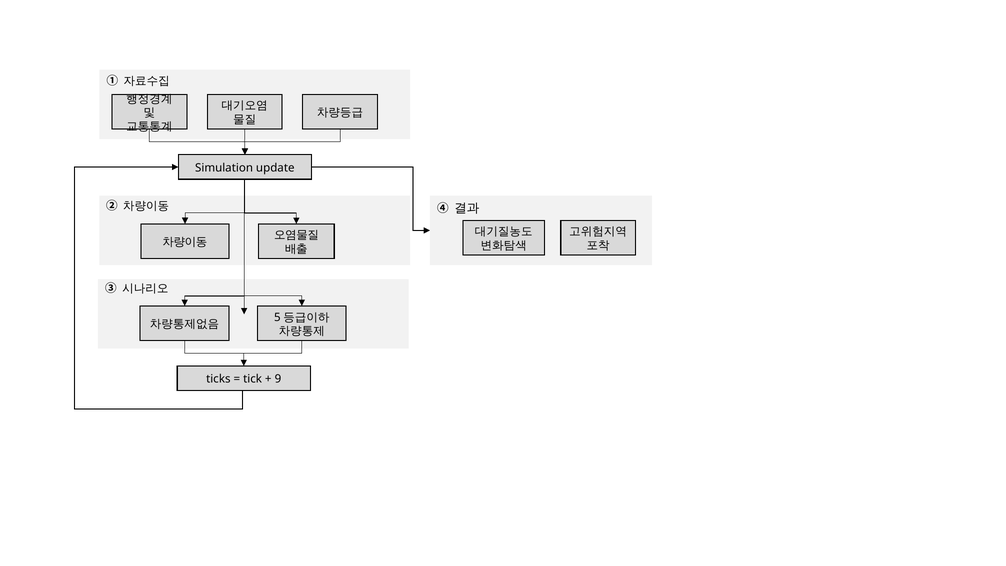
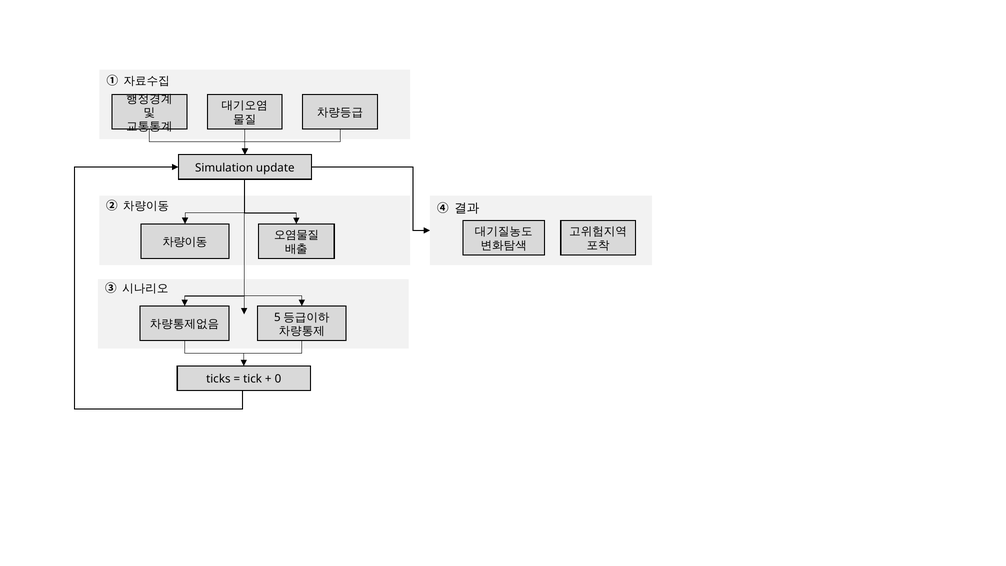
9: 9 -> 0 (278, 379)
